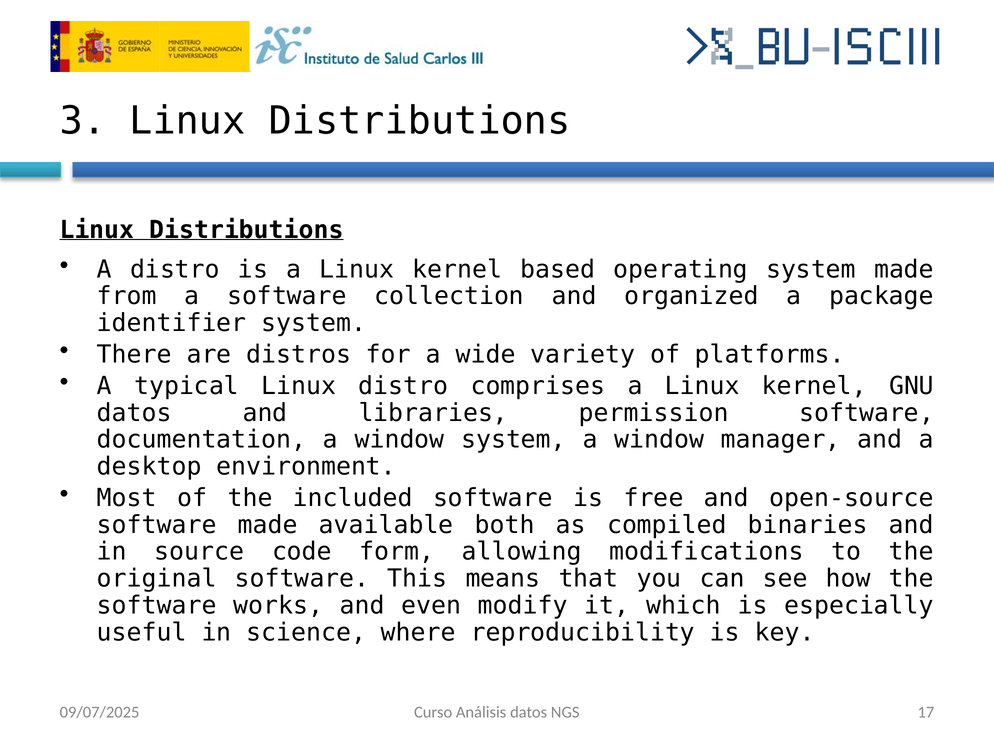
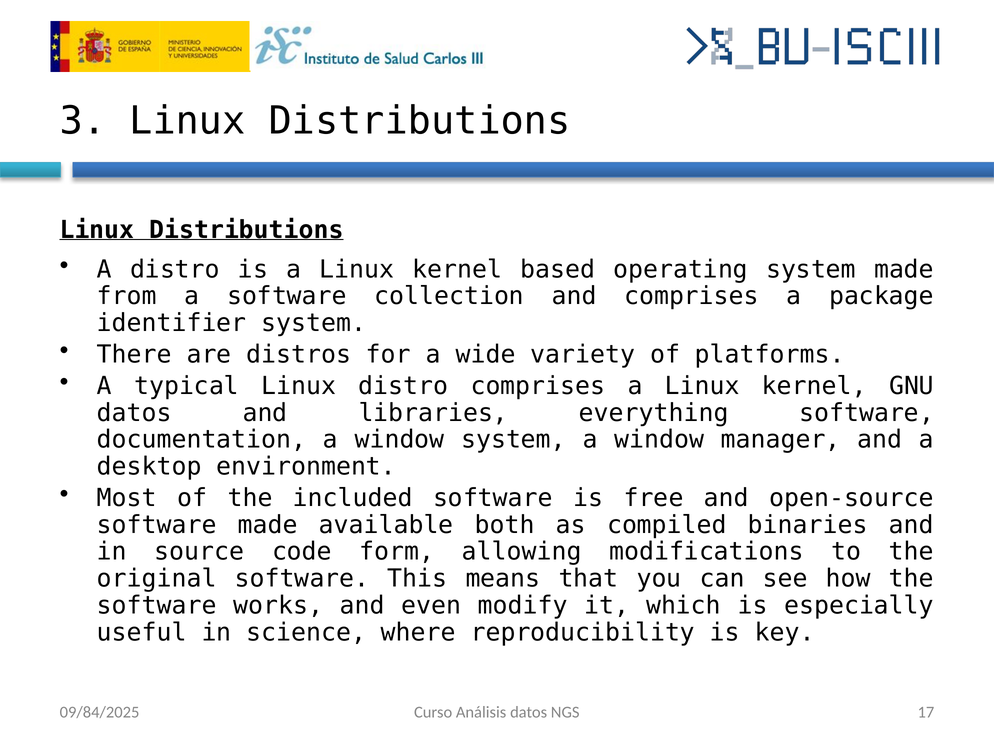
and organized: organized -> comprises (691, 296)
permission: permission -> everything (654, 413)
09/07/2025: 09/07/2025 -> 09/84/2025 (100, 712)
